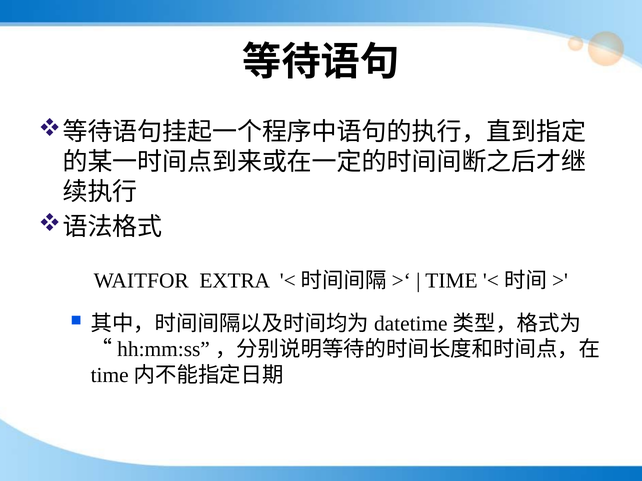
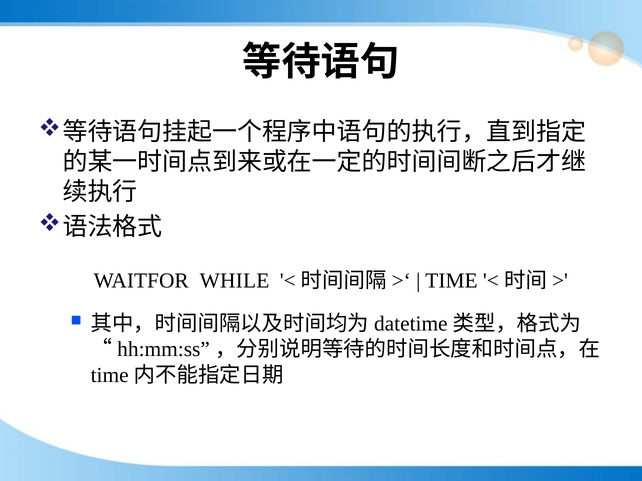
EXTRA: EXTRA -> WHILE (235, 281)
